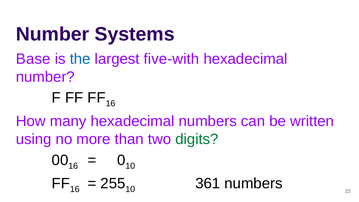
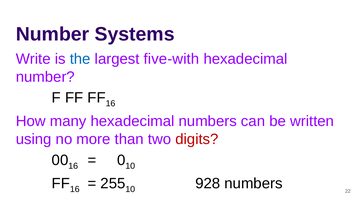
Base: Base -> Write (33, 59)
digits colour: green -> red (197, 139)
361: 361 -> 928 (208, 183)
